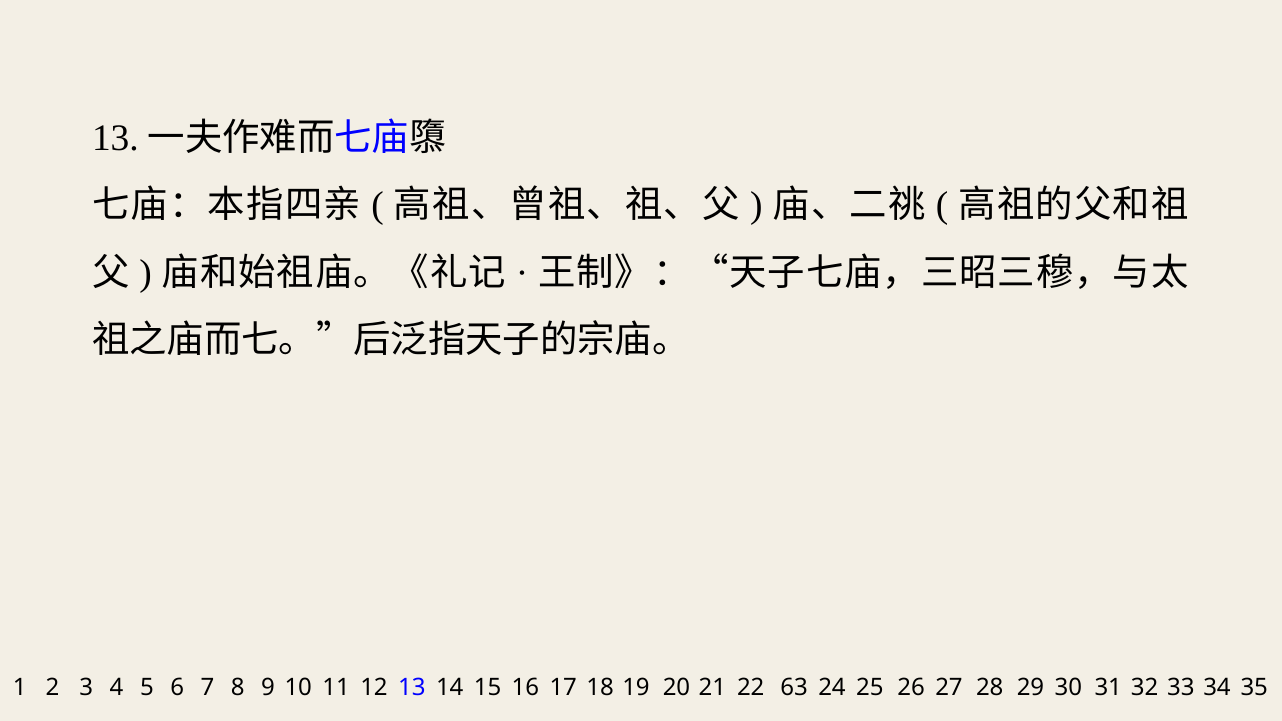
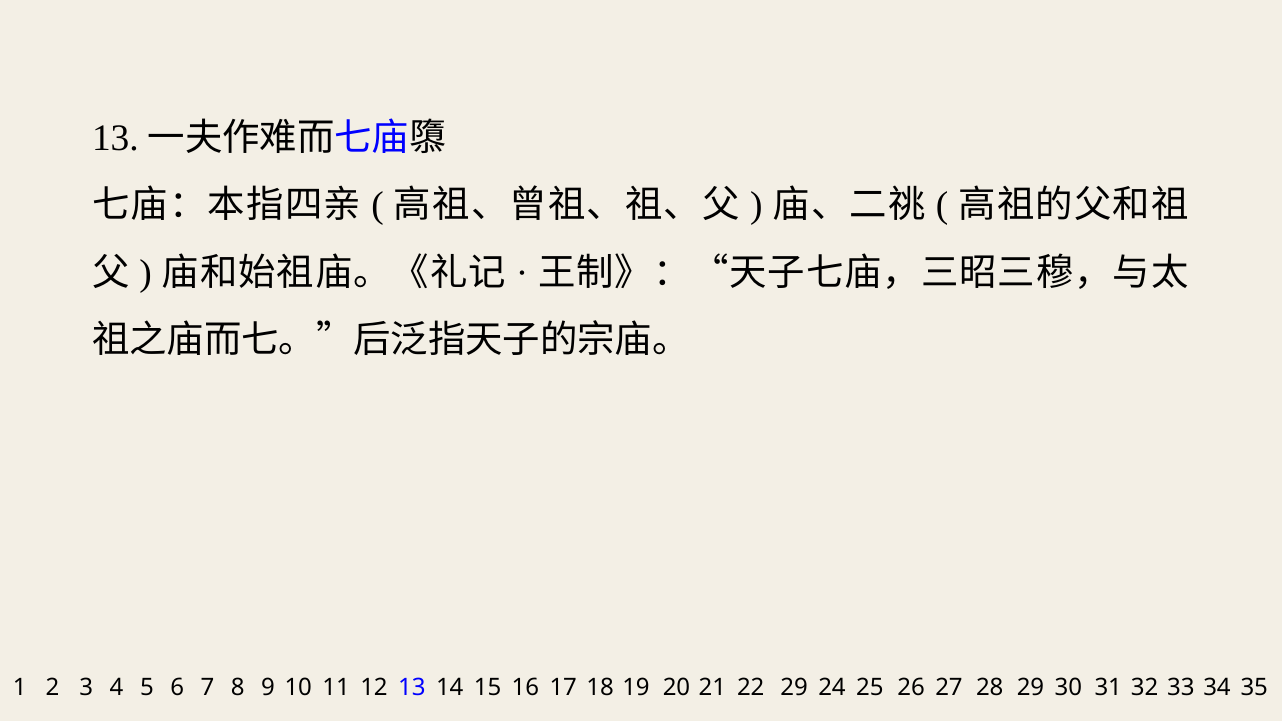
20 63: 63 -> 29 (794, 688)
